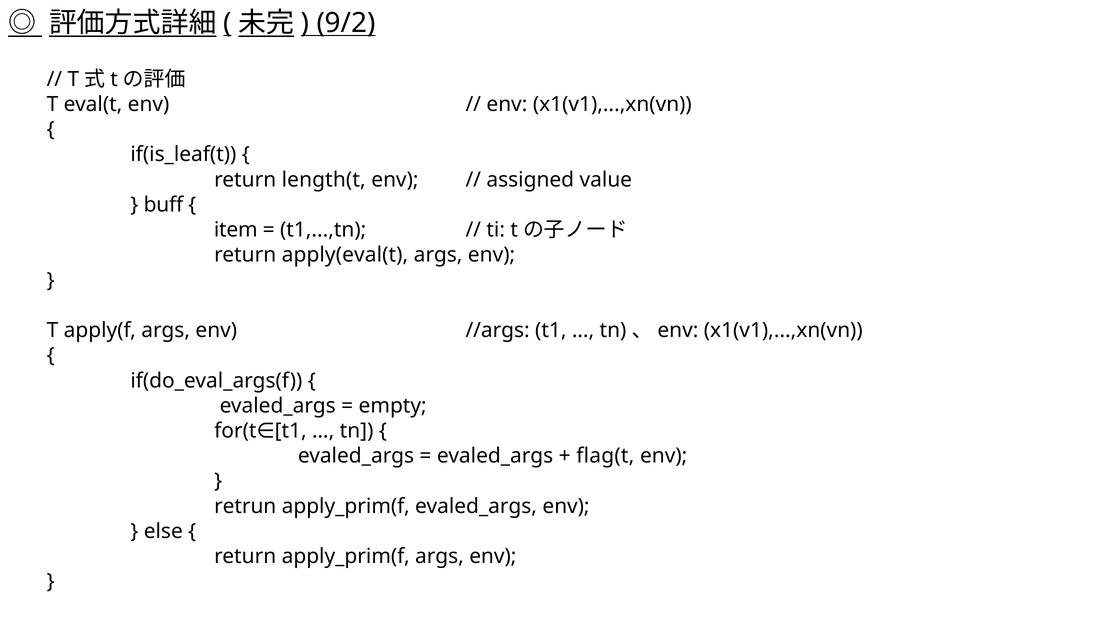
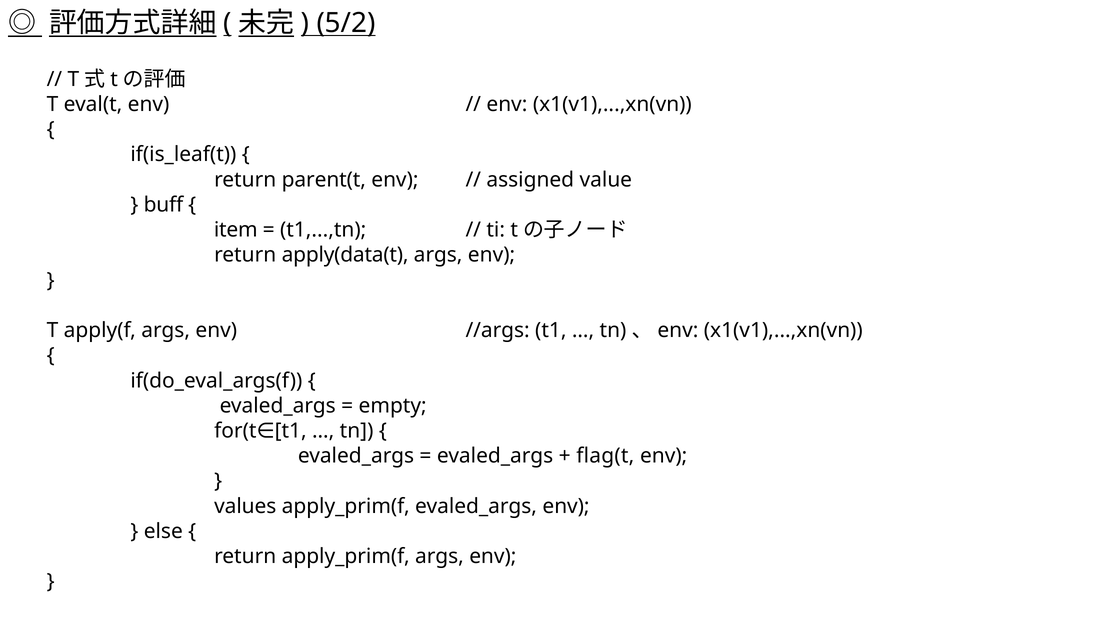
9/2: 9/2 -> 5/2 (346, 23)
length(t: length(t -> parent(t (324, 180)
apply(eval(t: apply(eval(t -> apply(data(t (345, 255)
retrun: retrun -> values (245, 506)
